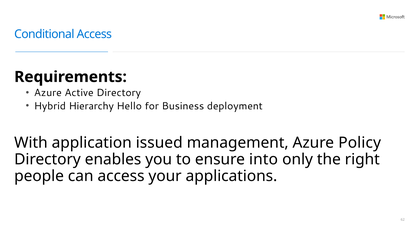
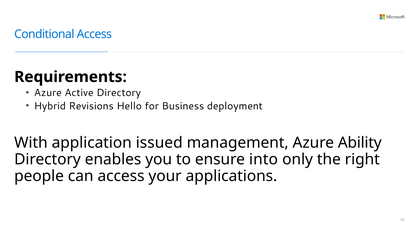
Hierarchy: Hierarchy -> Revisions (91, 106)
Policy: Policy -> Ability (360, 143)
